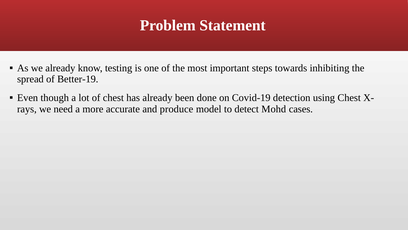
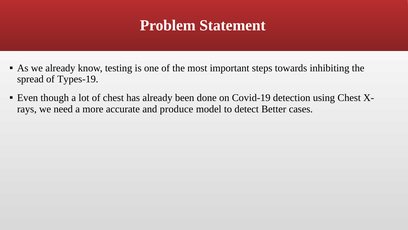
Better-19: Better-19 -> Types-19 (78, 79)
Mohd: Mohd -> Better (274, 109)
